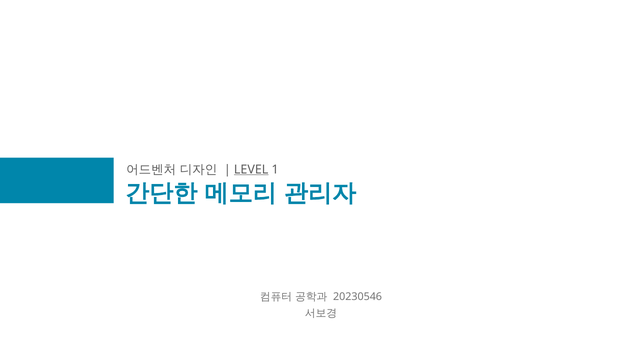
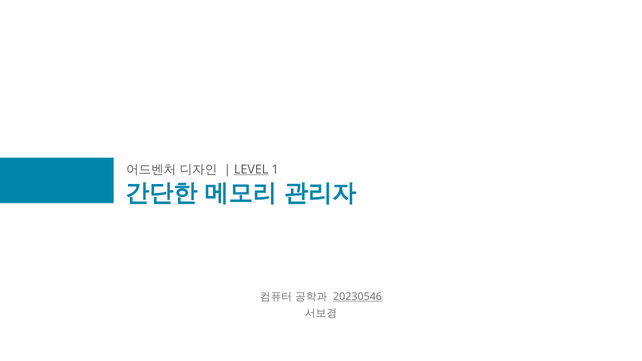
20230546 underline: none -> present (358, 297)
